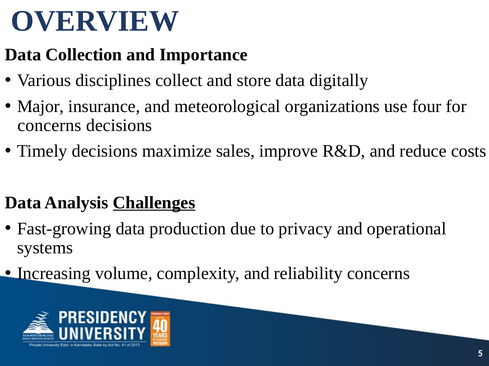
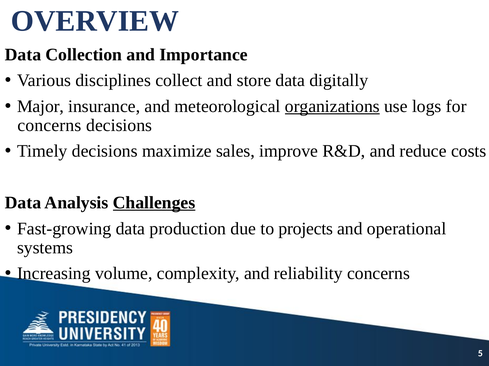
organizations underline: none -> present (332, 107)
four: four -> logs (427, 107)
privacy: privacy -> projects (306, 229)
